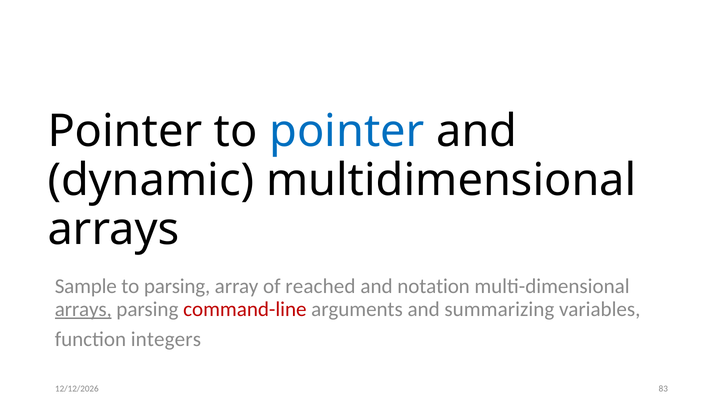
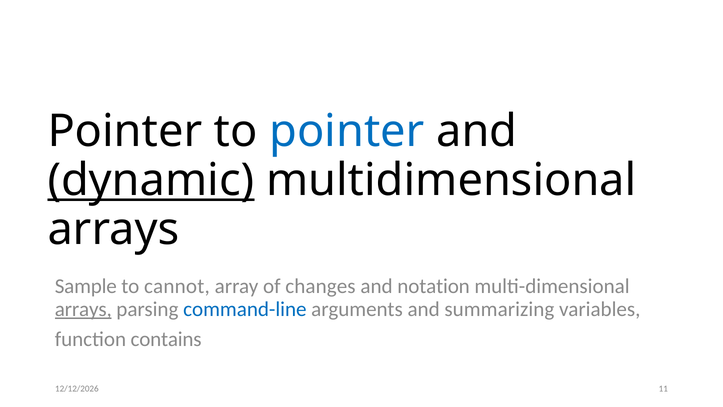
dynamic underline: none -> present (151, 180)
to parsing: parsing -> cannot (177, 286)
reached: reached -> changes (320, 286)
command-line colour: red -> blue (245, 309)
integers: integers -> contains (166, 339)
83: 83 -> 11 (663, 388)
